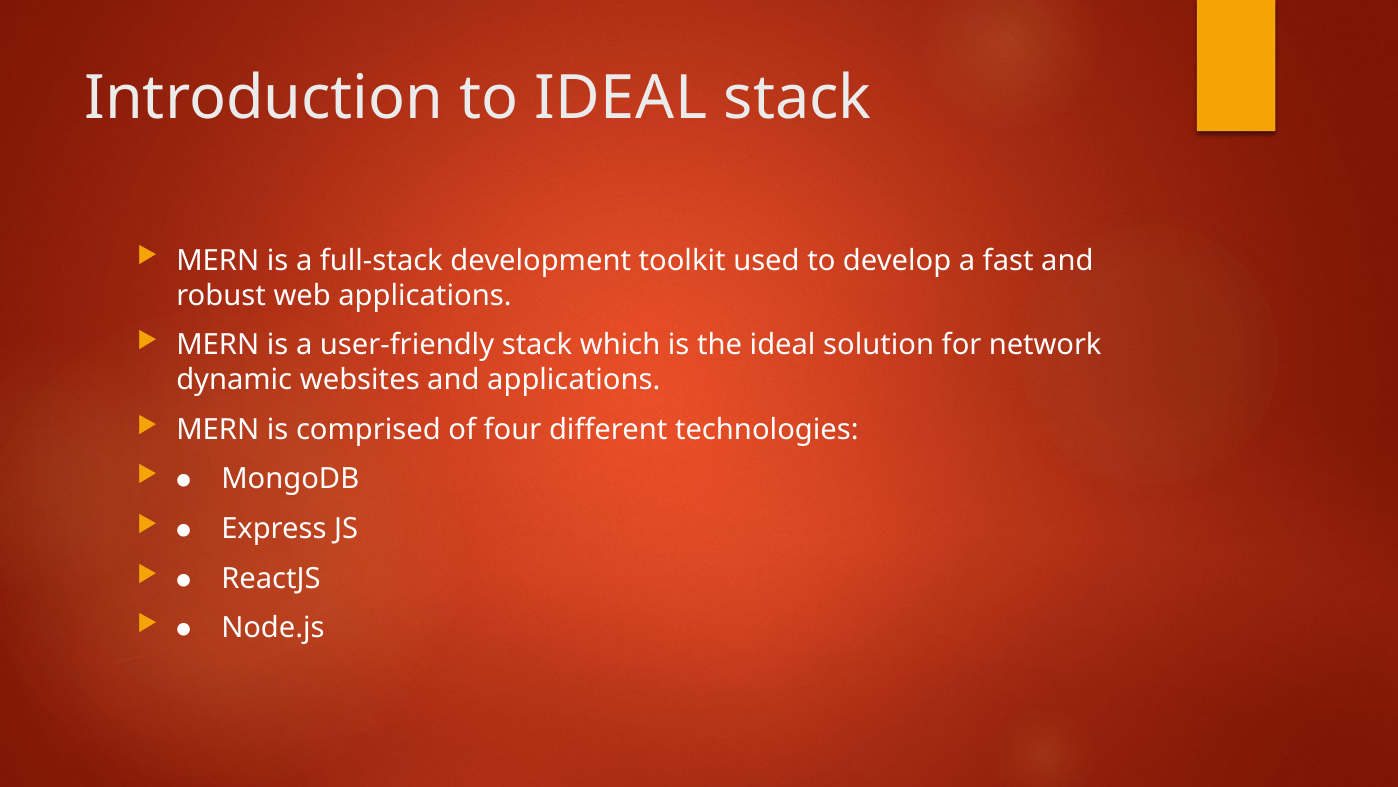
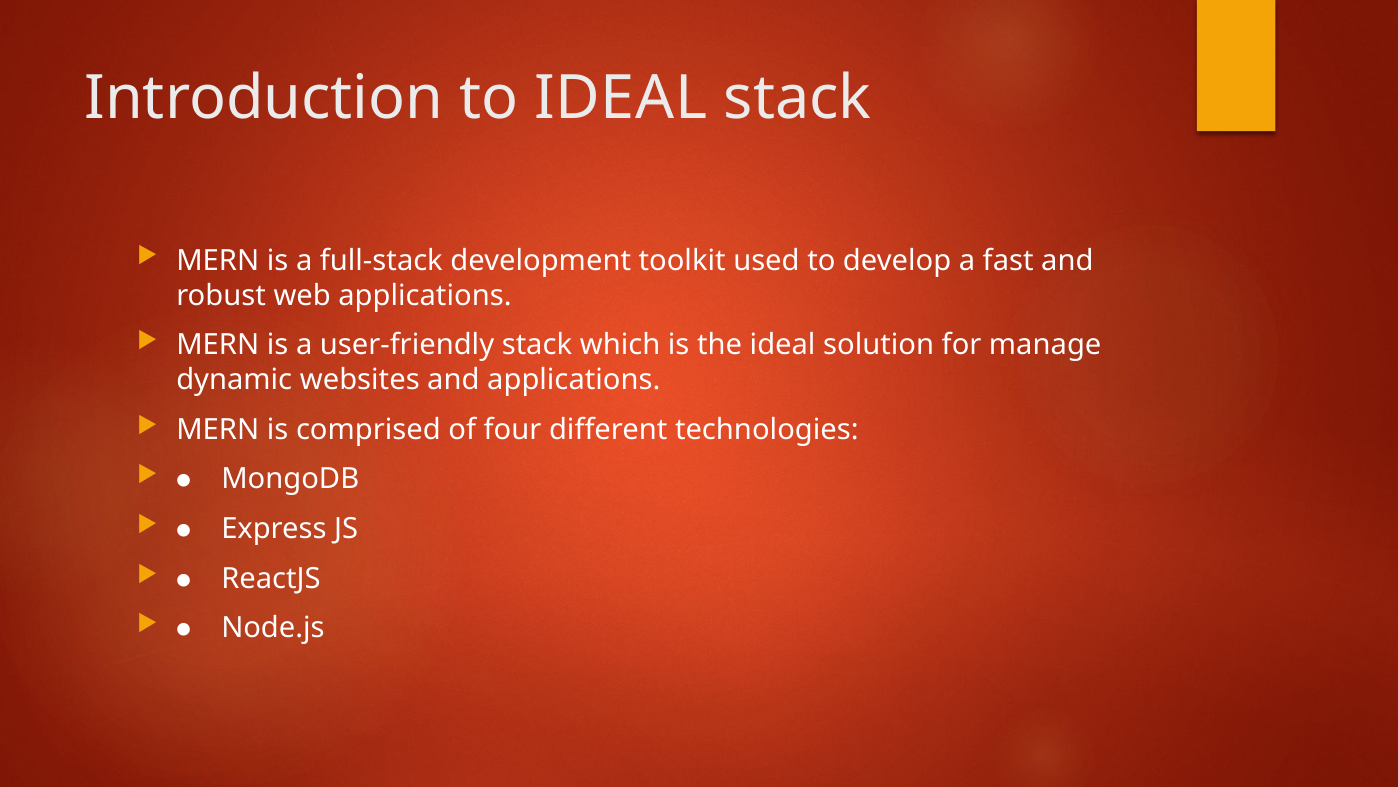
network: network -> manage (1045, 345)
